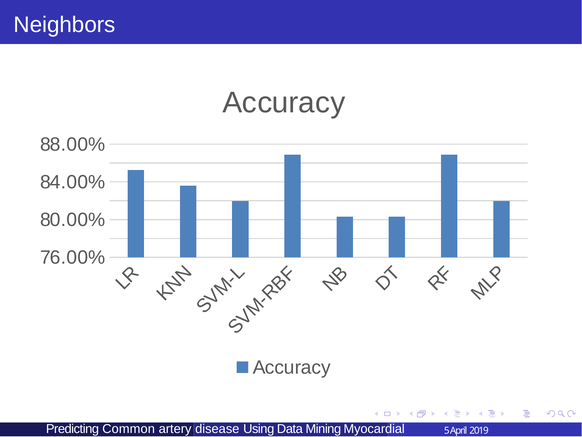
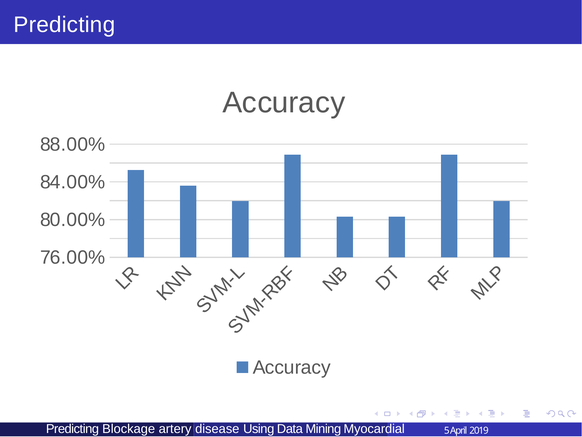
Neighbors: Neighbors -> Predicting (64, 25)
Common: Common -> Blockage (129, 429)
